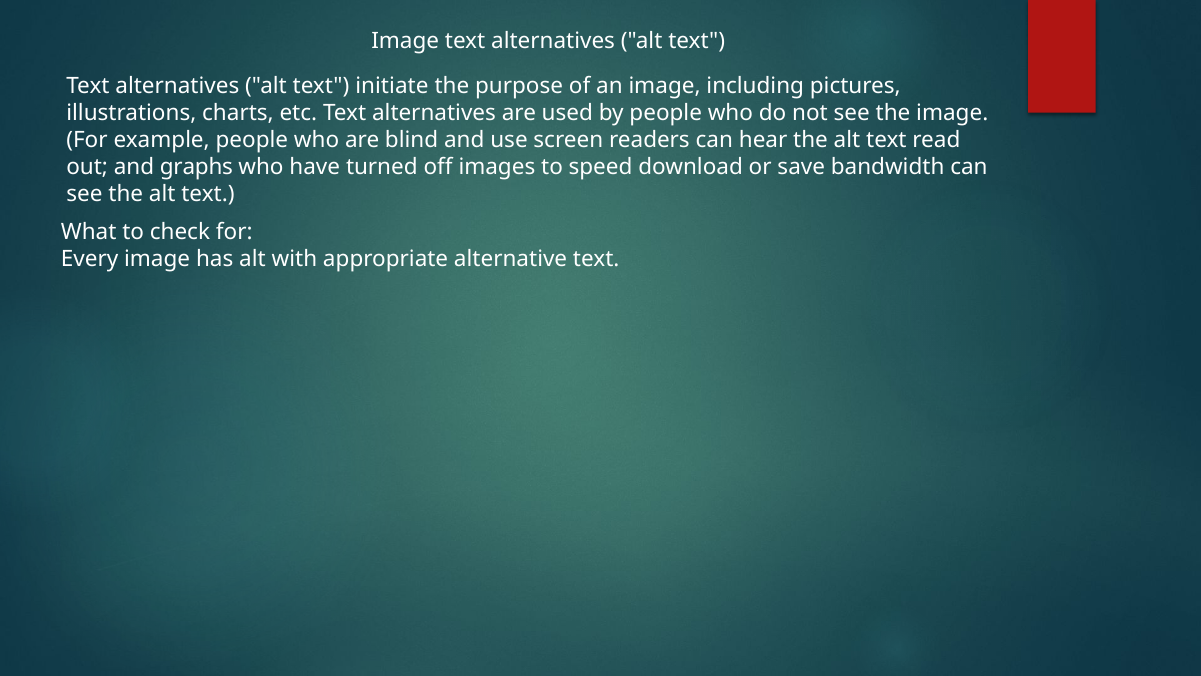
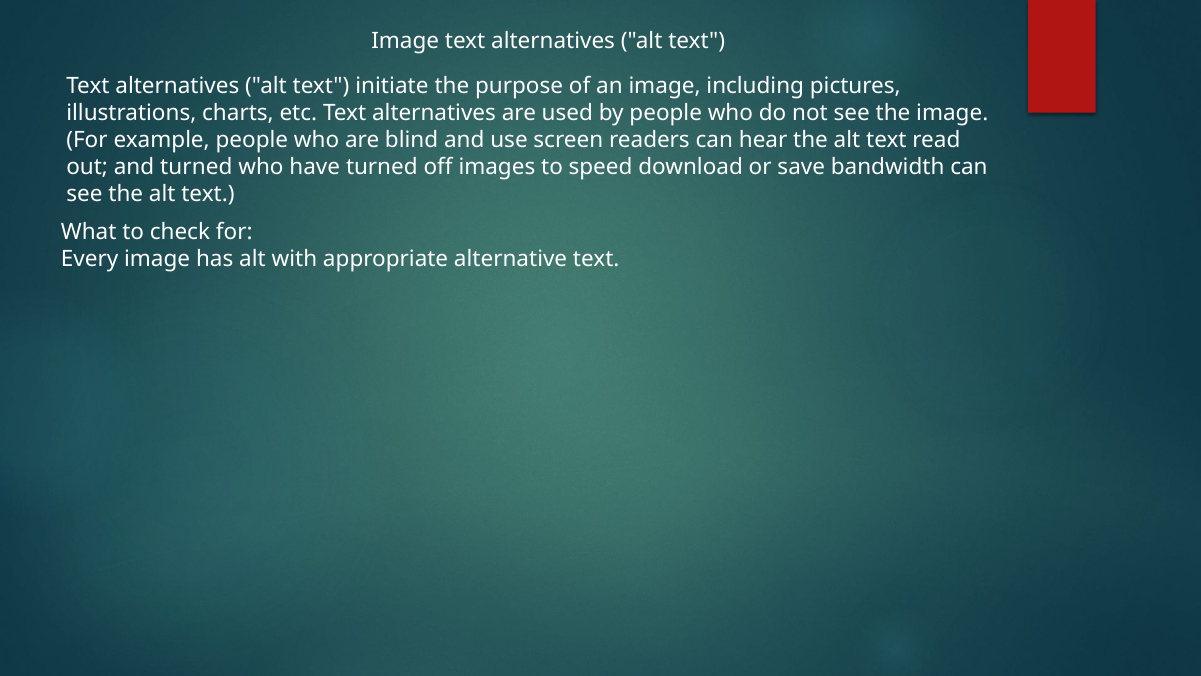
and graphs: graphs -> turned (196, 167)
